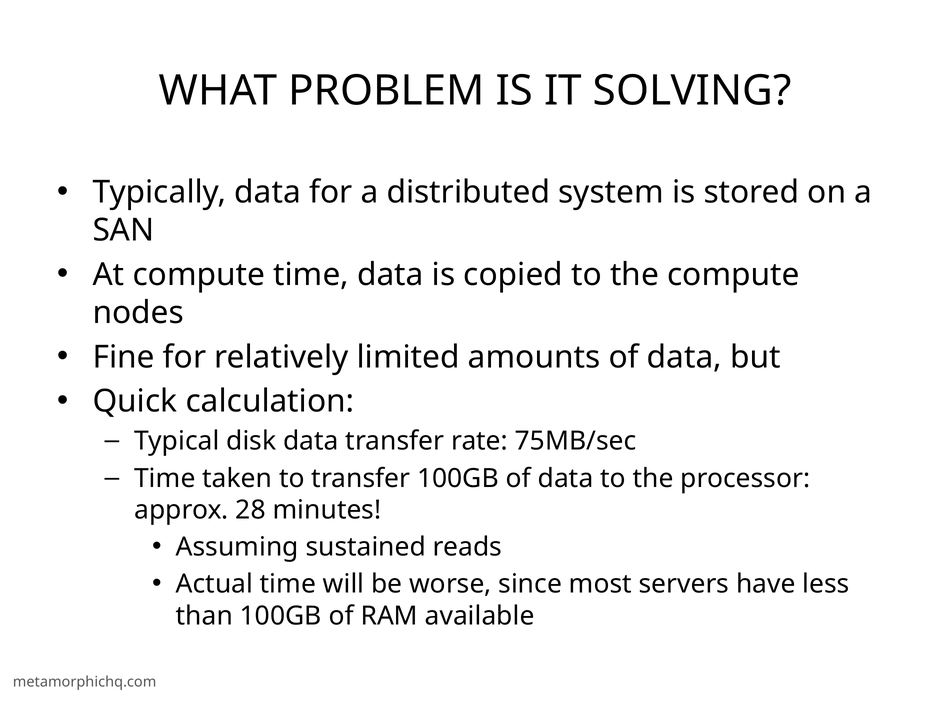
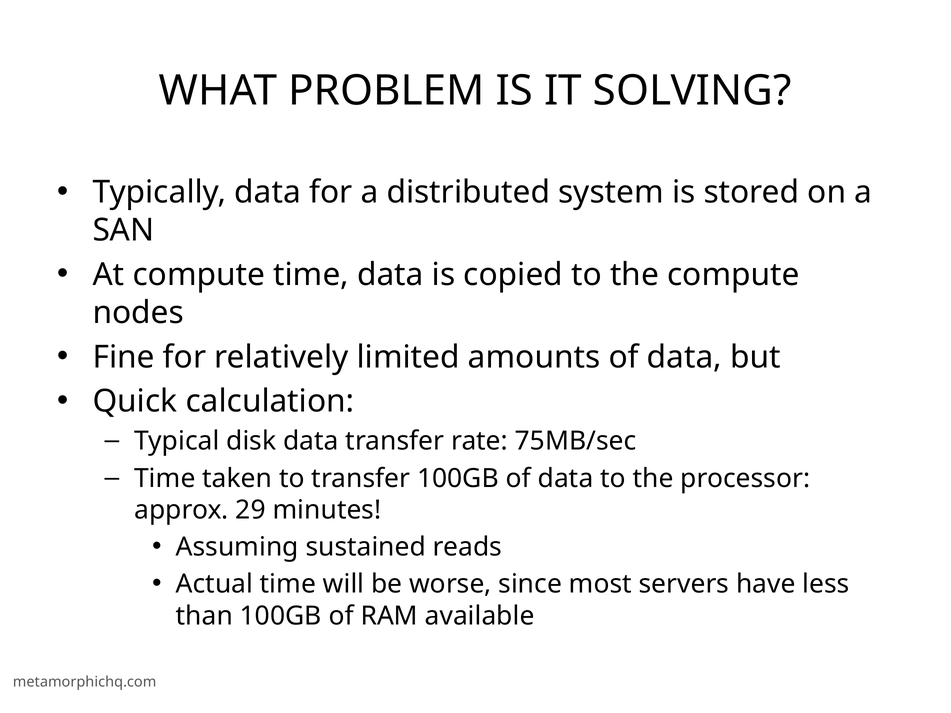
28: 28 -> 29 (251, 510)
